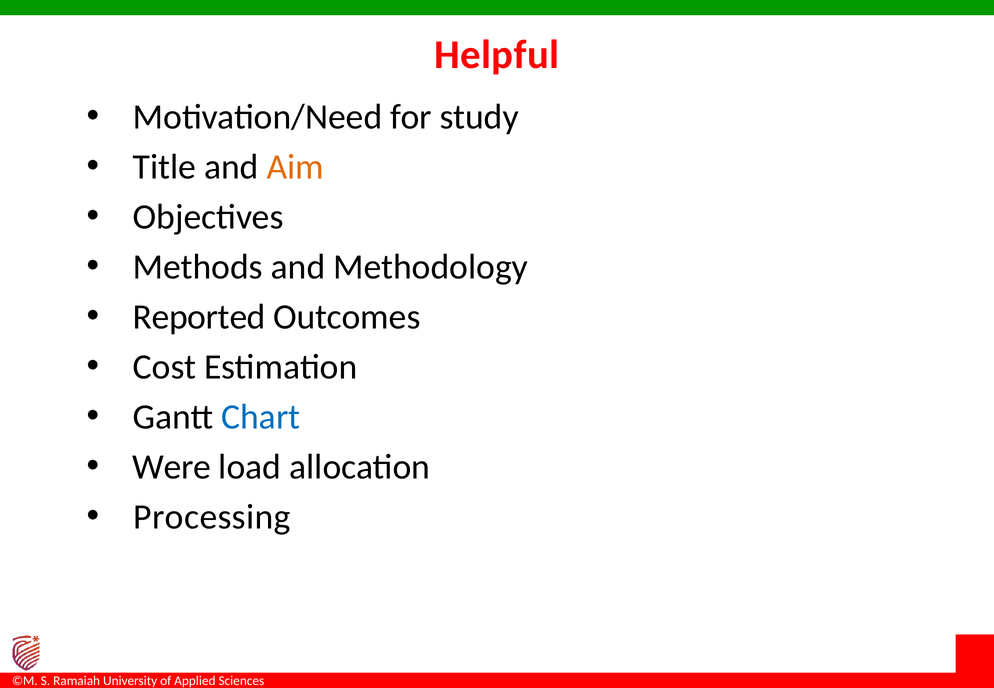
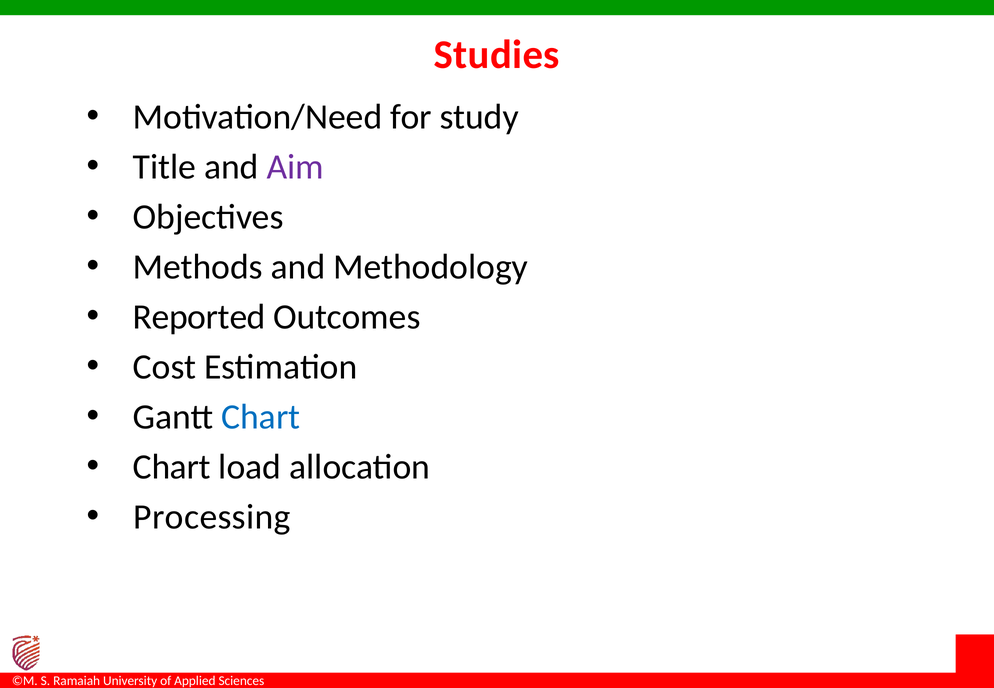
Helpful: Helpful -> Studies (497, 55)
Aim colour: orange -> purple (295, 167)
Were: Were -> Chart (172, 467)
